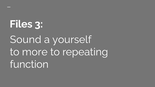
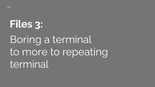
Sound: Sound -> Boring (26, 40)
a yourself: yourself -> terminal (72, 40)
function: function -> terminal (29, 64)
